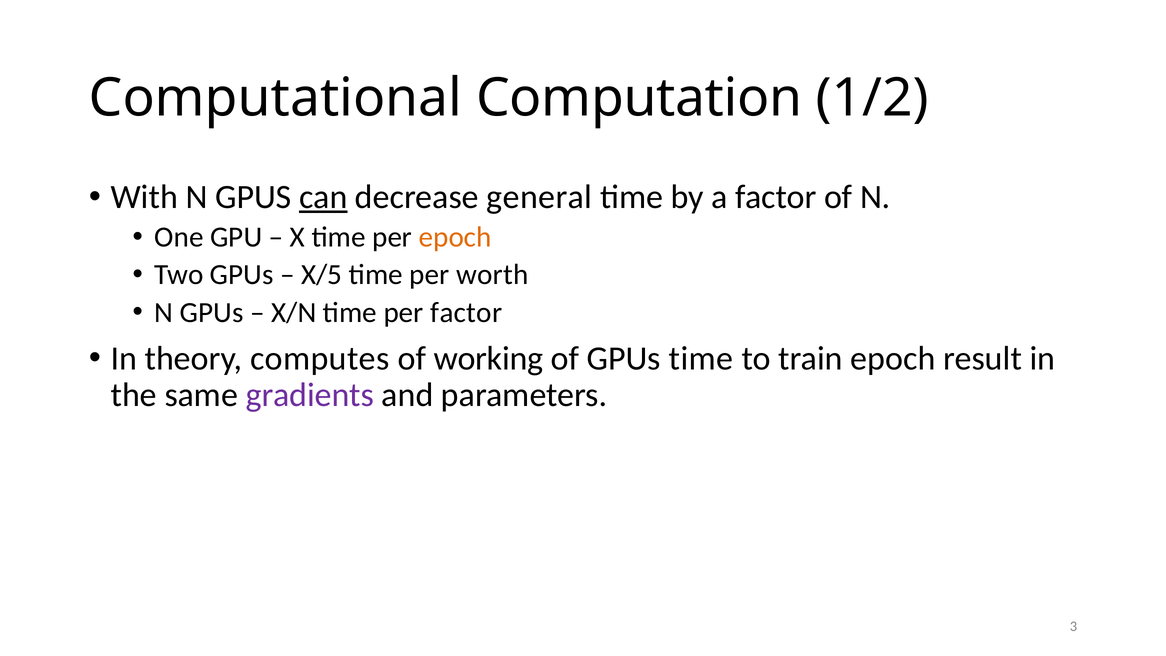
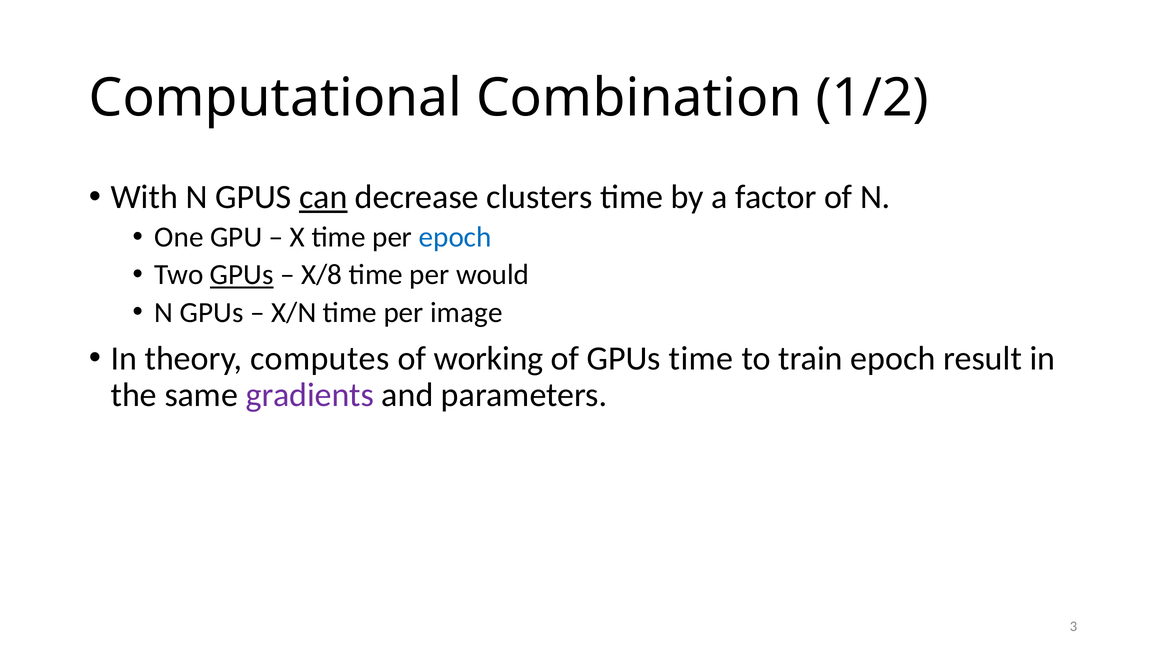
Computation: Computation -> Combination (639, 98)
general: general -> clusters (540, 197)
epoch colour: orange -> blue (455, 237)
GPUs underline: none -> present (242, 275)
X/5: X/5 -> X/8 (322, 275)
worth: worth -> would (492, 275)
per factor: factor -> image (466, 312)
